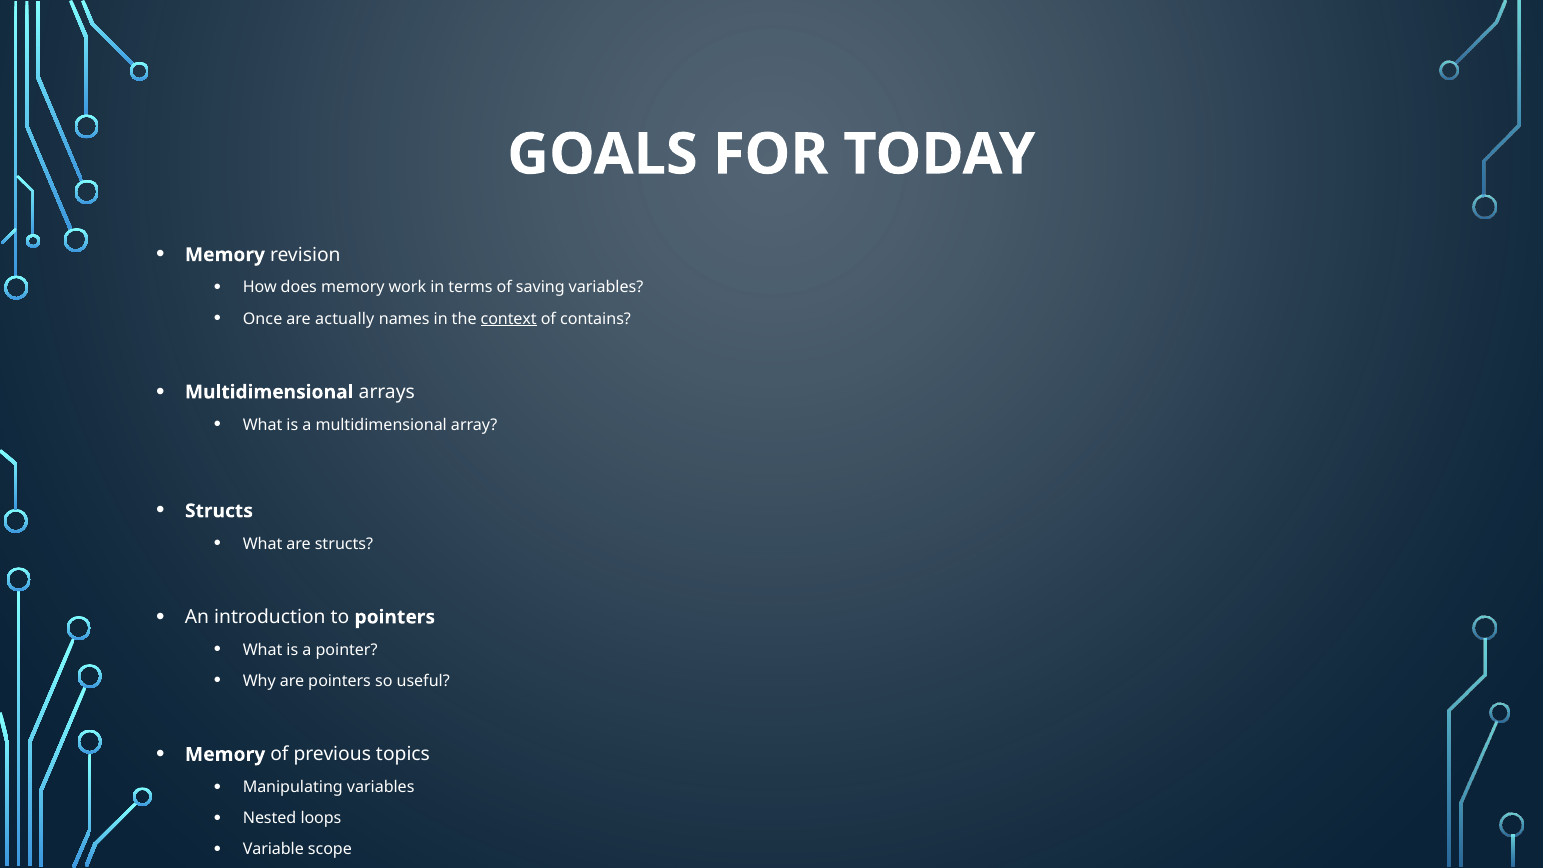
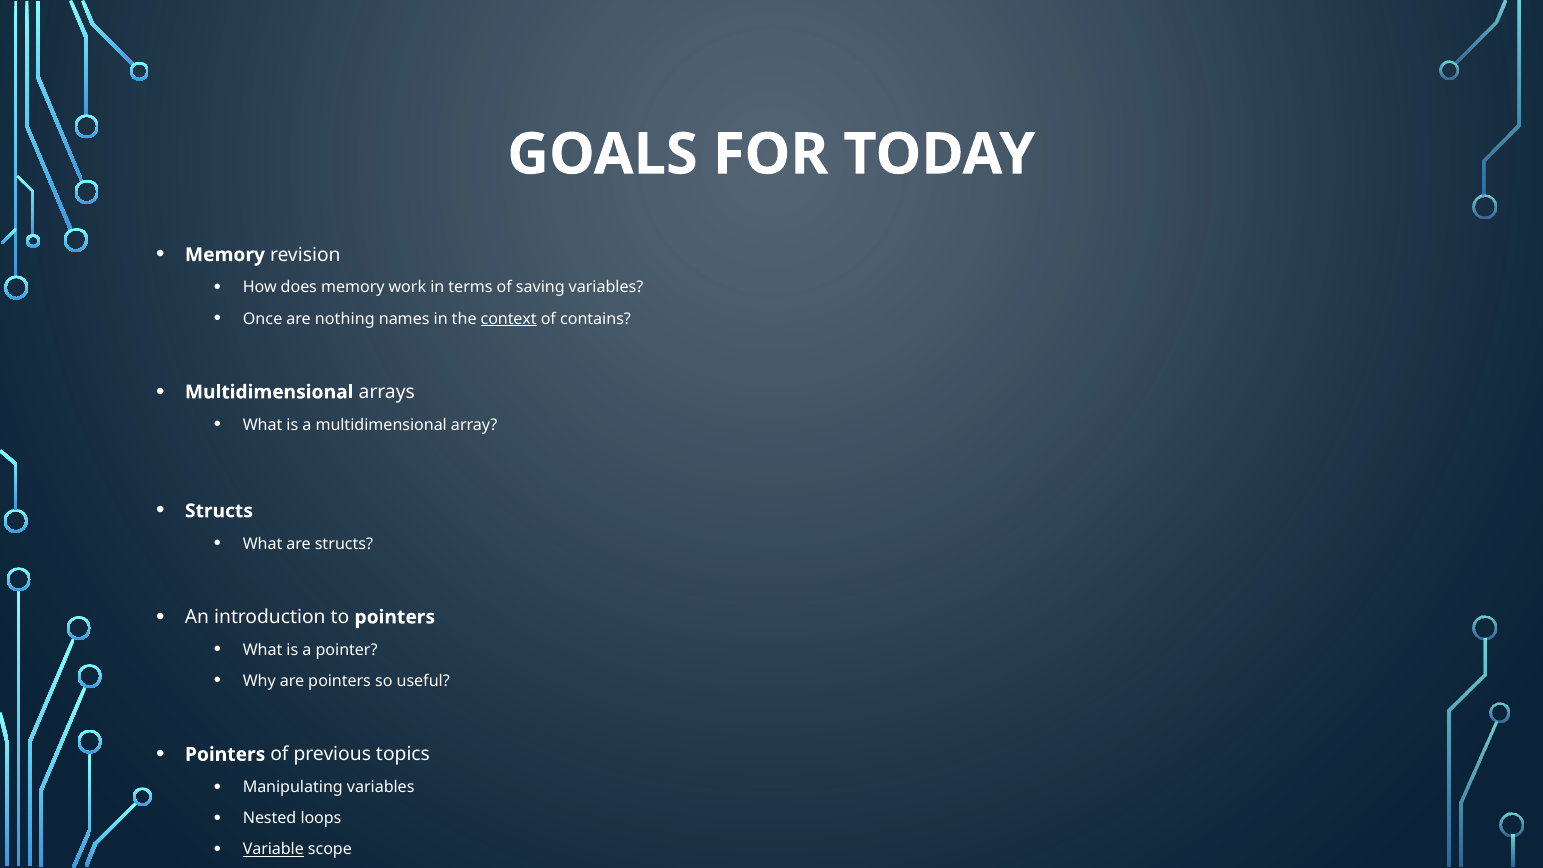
actually: actually -> nothing (345, 319)
Memory: Memory -> Pointers (225, 754)
Variable underline: none -> present (273, 850)
